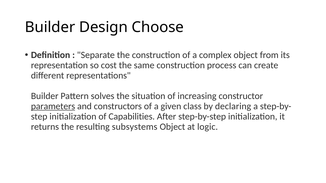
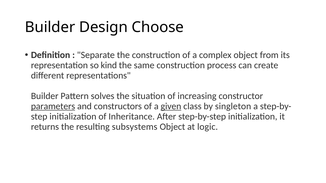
cost: cost -> kind (109, 65)
given underline: none -> present (171, 106)
declaring: declaring -> singleton (233, 106)
Capabilities: Capabilities -> Inheritance (132, 117)
